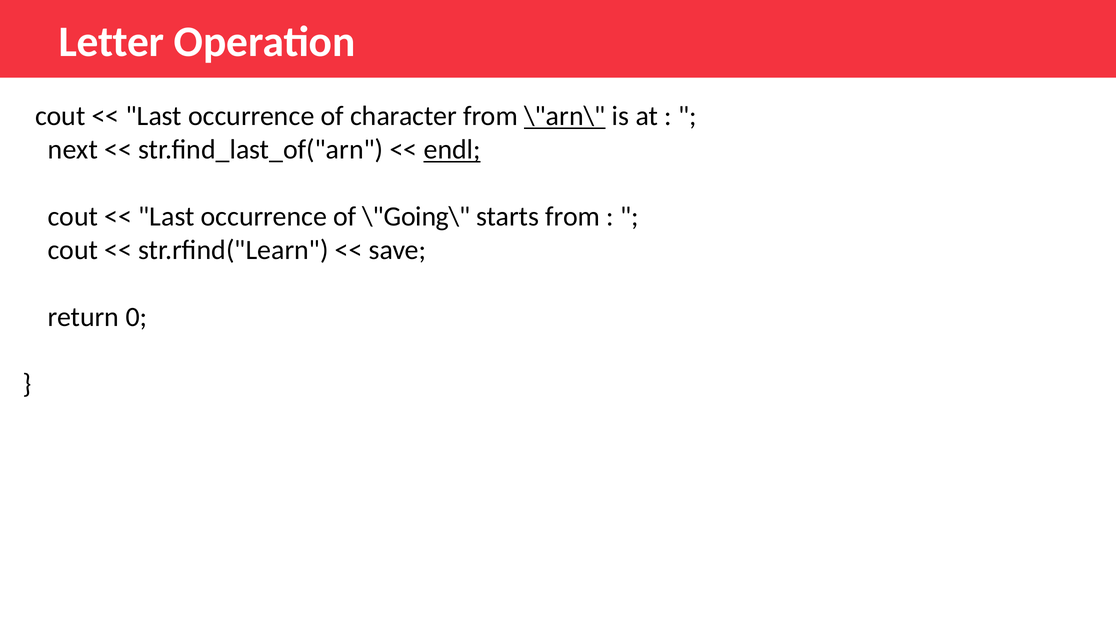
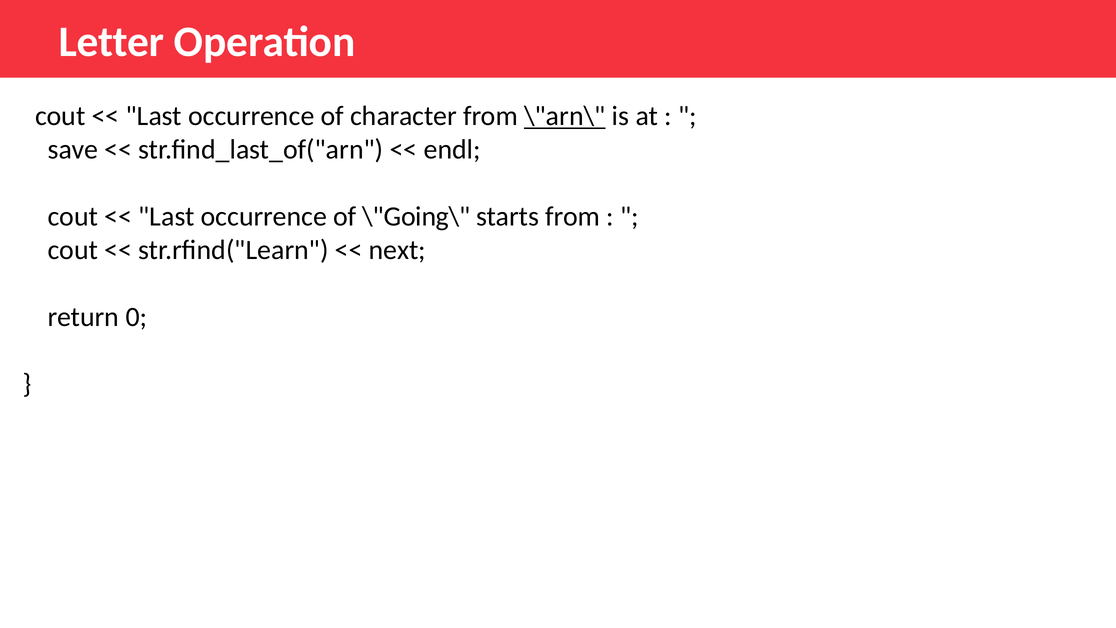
next: next -> save (73, 150)
endl underline: present -> none (452, 150)
save: save -> next (397, 250)
